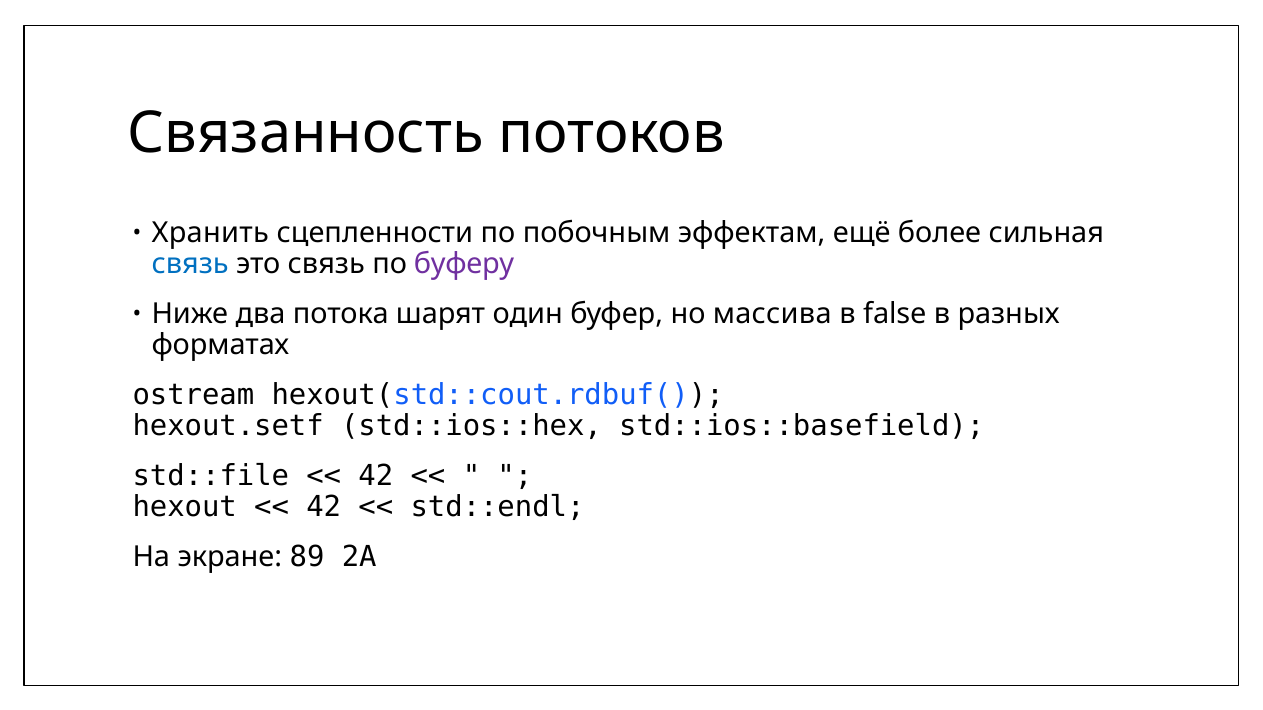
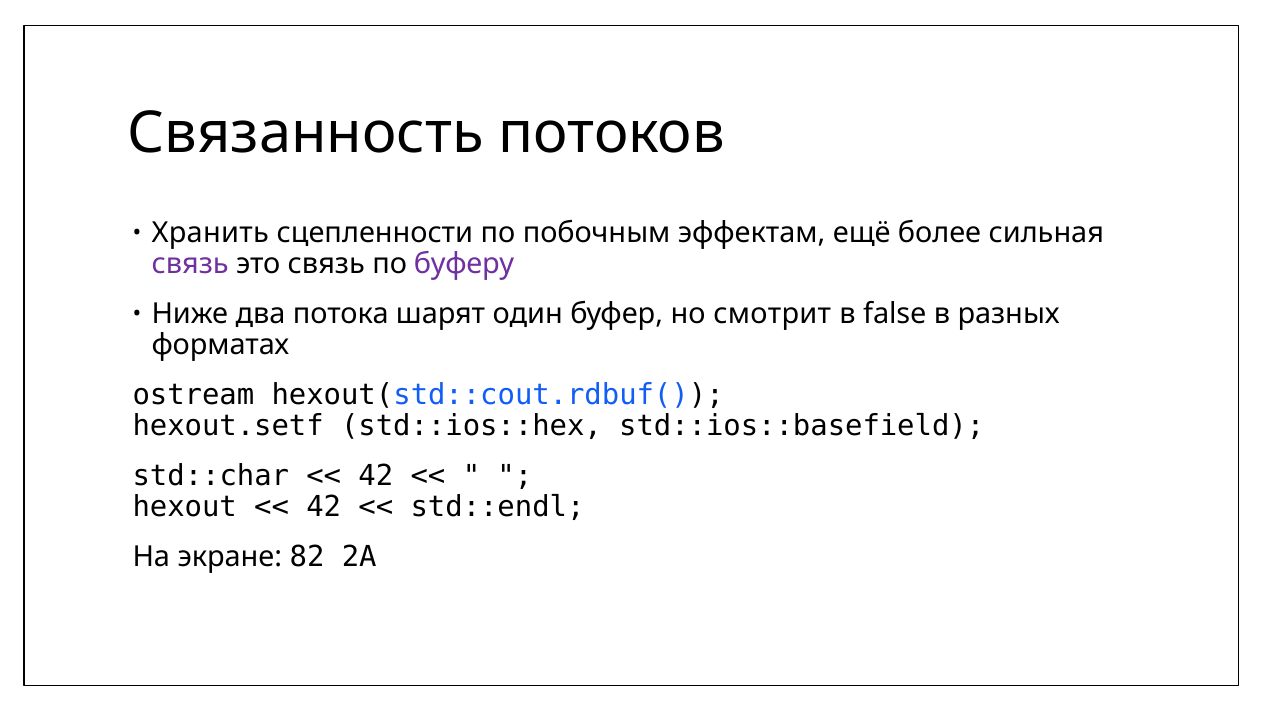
связь colour: blue -> purple (190, 265)
массива: массива -> смотрит (772, 314)
std::file: std::file -> std::char (211, 476)
89: 89 -> 82 (307, 557)
